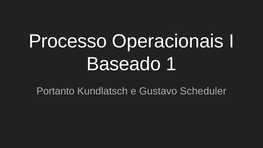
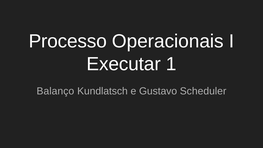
Baseado: Baseado -> Executar (124, 64)
Portanto: Portanto -> Balanço (55, 91)
